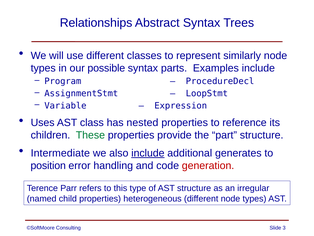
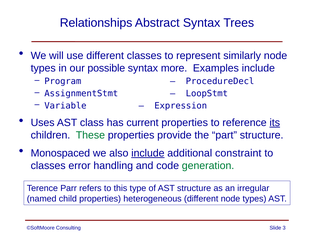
parts: parts -> more (174, 68)
nested: nested -> current (143, 122)
its underline: none -> present (275, 122)
Intermediate: Intermediate -> Monospaced (60, 153)
generates: generates -> constraint (238, 153)
position: position -> classes (48, 165)
generation colour: red -> green (208, 165)
